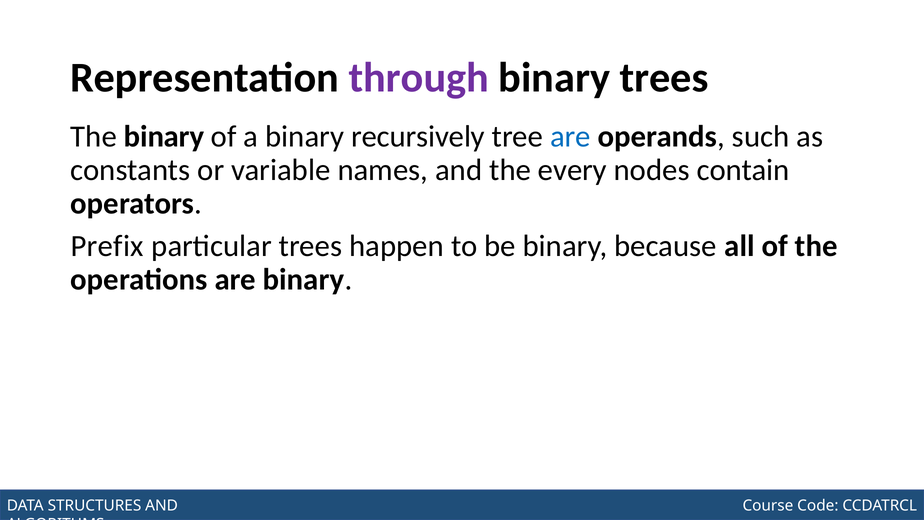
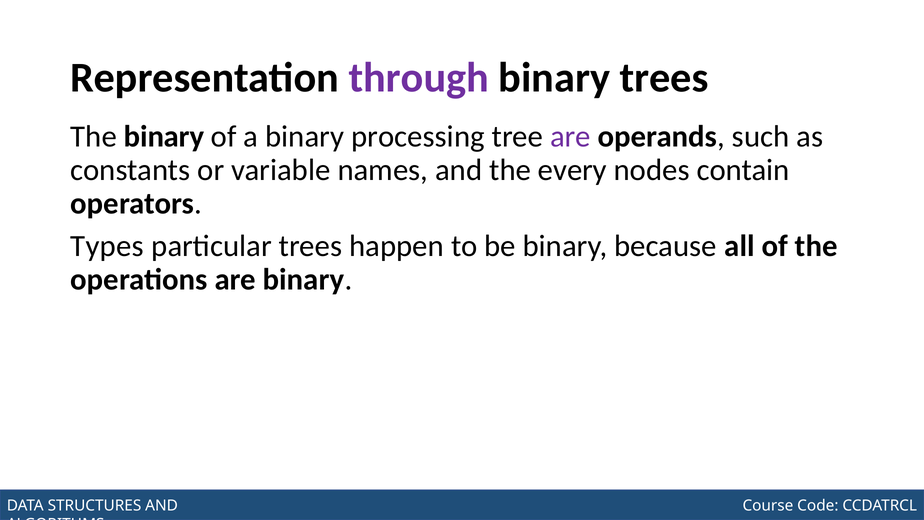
recursively: recursively -> processing (418, 137)
are colour: blue -> purple (570, 137)
Prefix: Prefix -> Types (107, 246)
